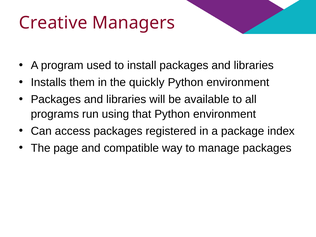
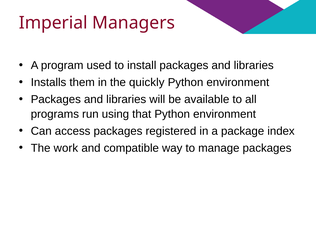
Creative: Creative -> Imperial (53, 23)
page: page -> work (66, 148)
